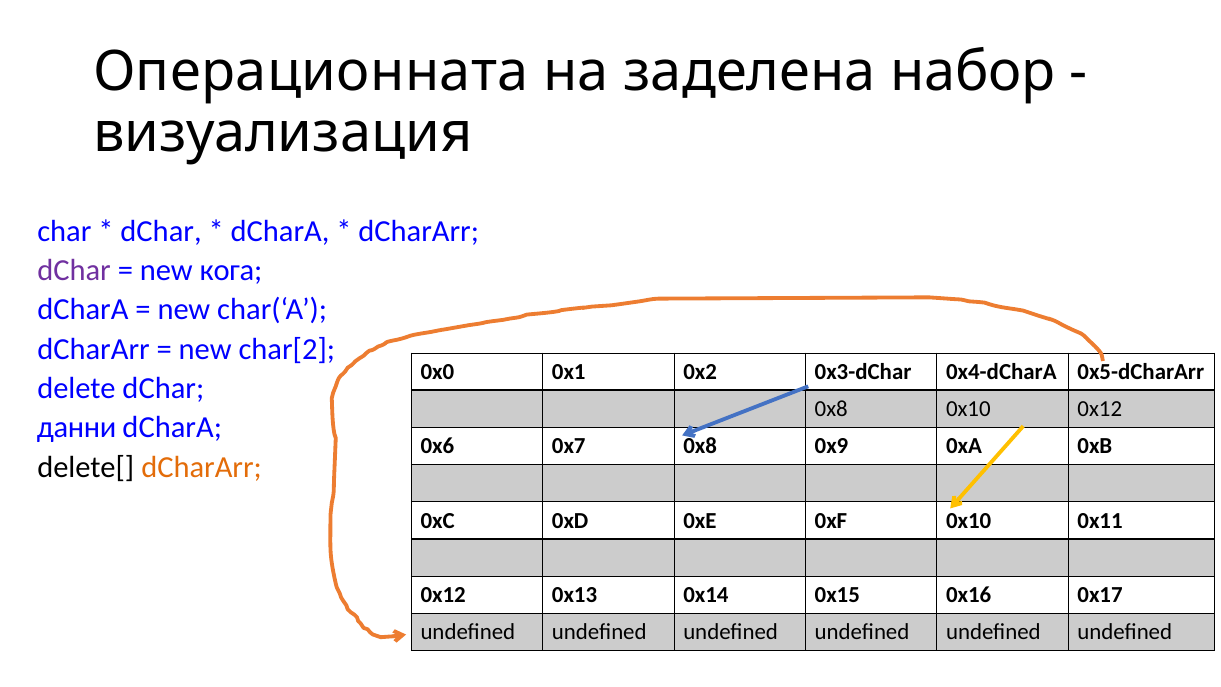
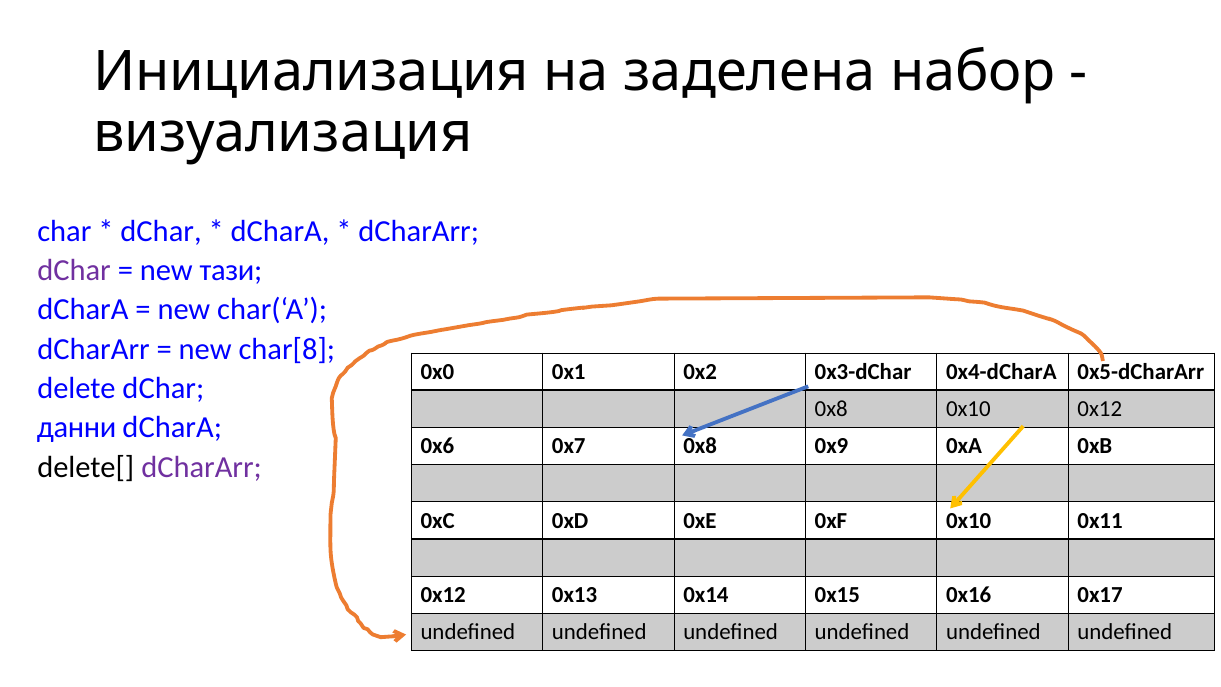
Операционната: Операционната -> Инициализация (311, 72)
кога: кога -> тази (231, 270)
char[2: char[2 -> char[8 (287, 349)
dCharArr colour: orange -> purple (202, 467)
